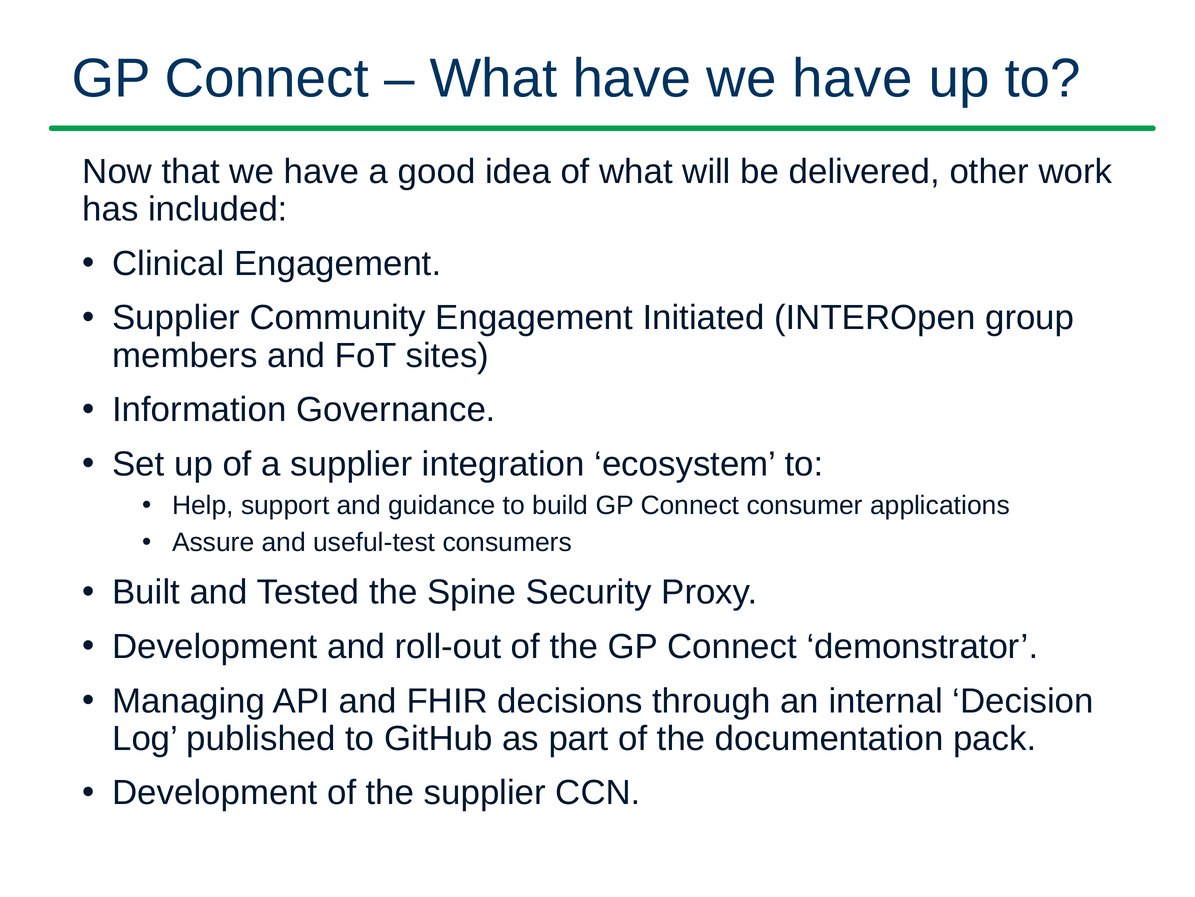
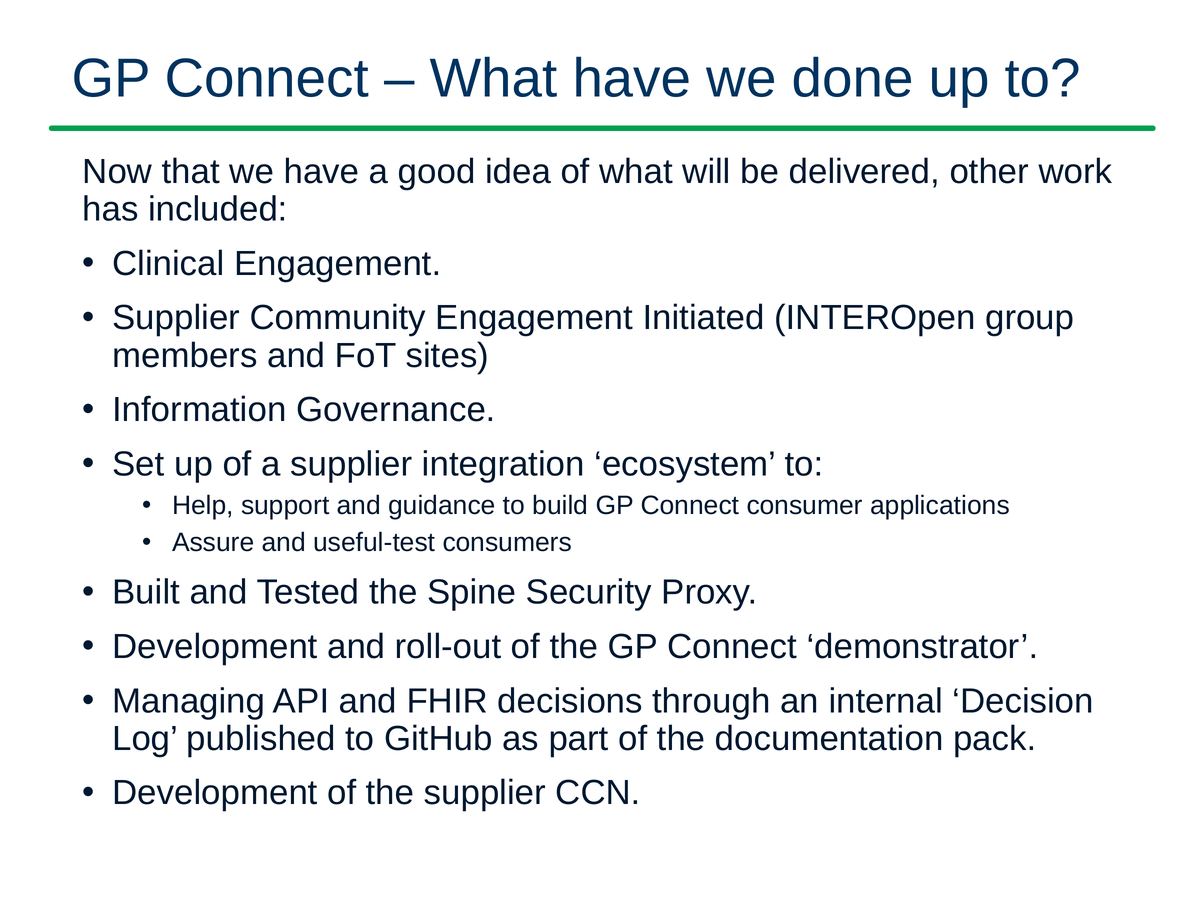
have we have: have -> done (853, 79)
